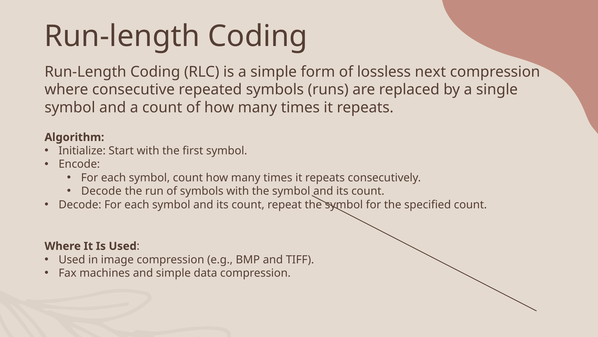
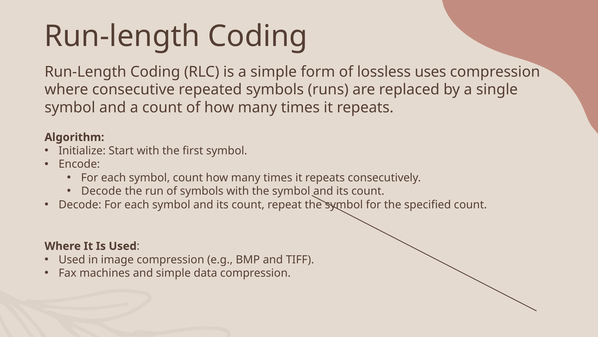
next: next -> uses (430, 72)
